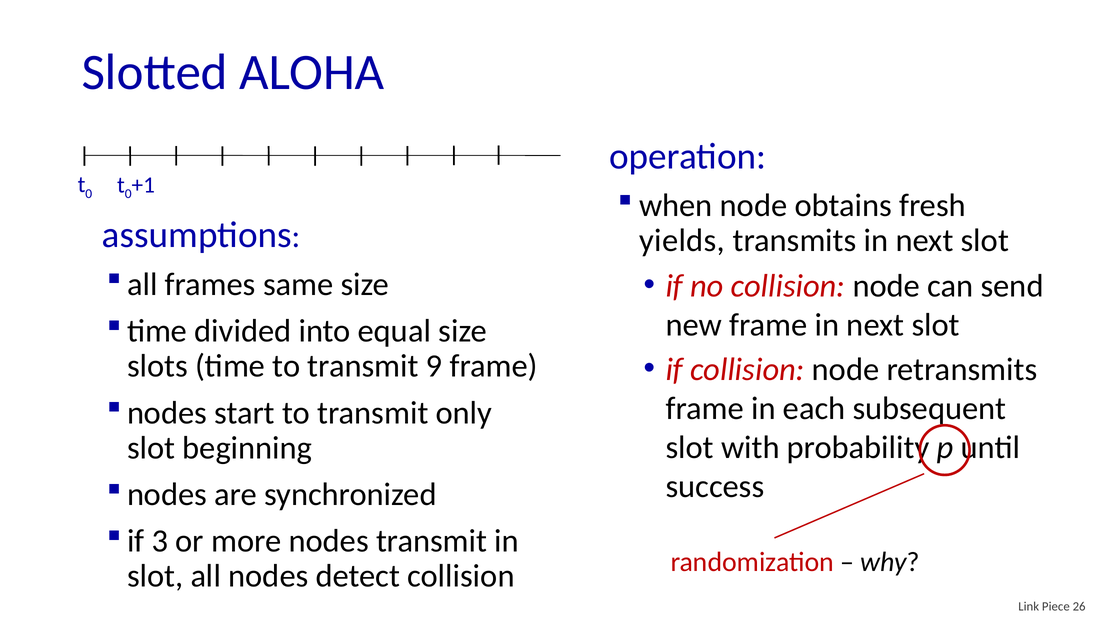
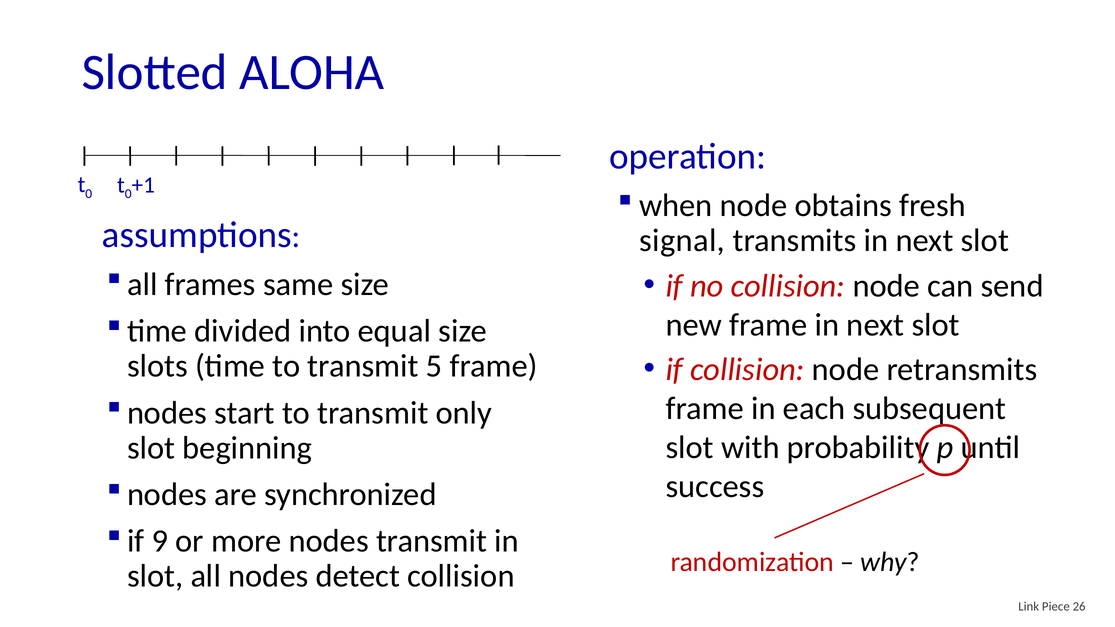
yields: yields -> signal (682, 241)
9: 9 -> 5 (434, 366)
3: 3 -> 9 (160, 541)
